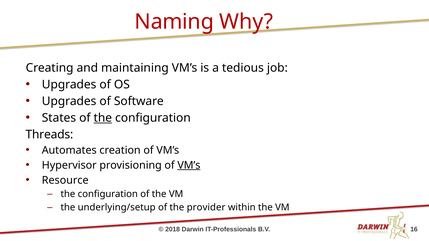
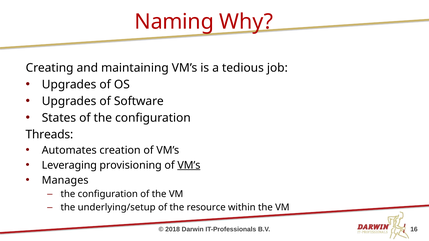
the underline: present -> none (103, 118)
Hypervisor: Hypervisor -> Leveraging (69, 165)
Resource: Resource -> Manages (65, 180)
provider: provider -> resource (206, 208)
